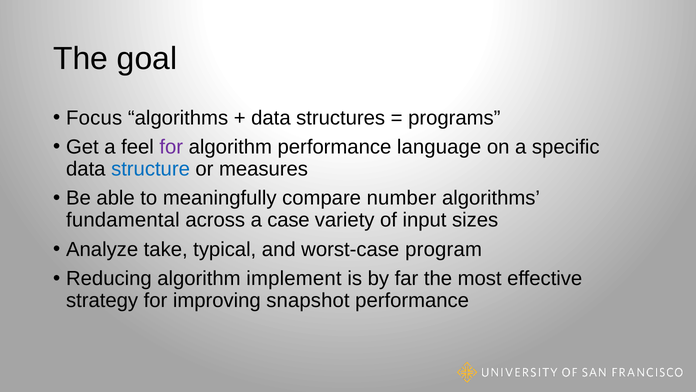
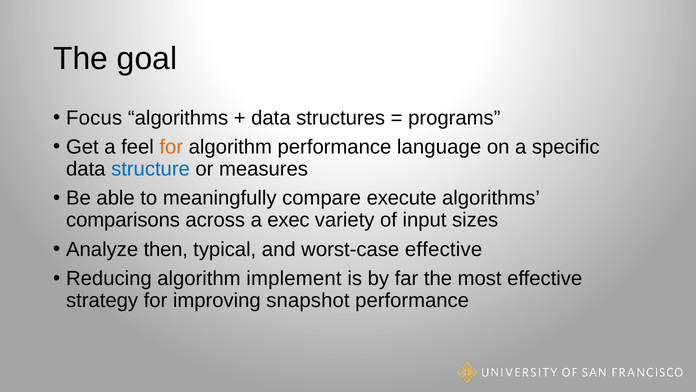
for colour: purple -> orange (171, 147)
number: number -> execute (402, 198)
fundamental: fundamental -> comparisons (123, 220)
case: case -> exec (288, 220)
take: take -> then (166, 249)
worst-case program: program -> effective (444, 249)
